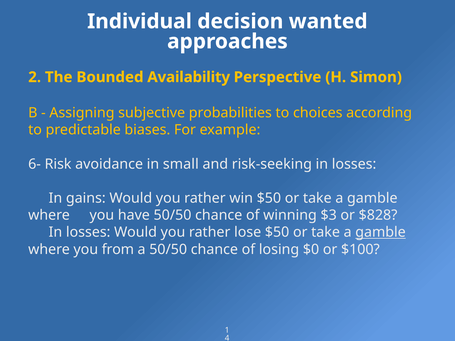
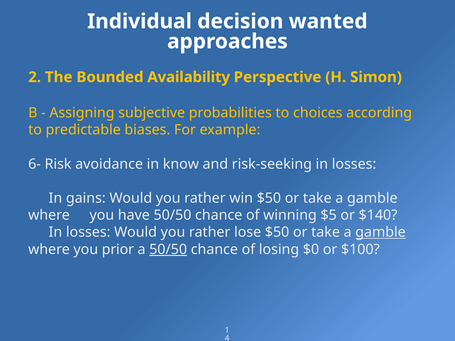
small: small -> know (181, 164)
$3: $3 -> $5 (329, 215)
$828: $828 -> $140 (378, 215)
from: from -> prior (118, 249)
50/50 underline: none -> present (168, 249)
